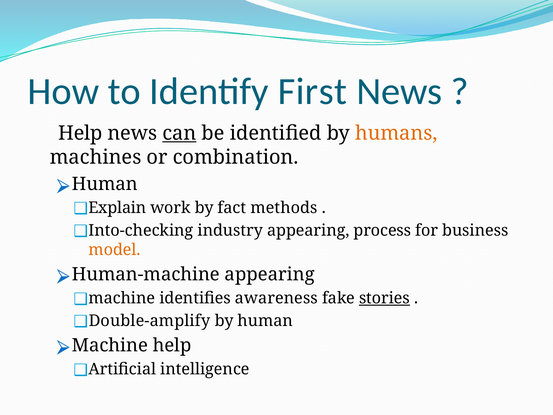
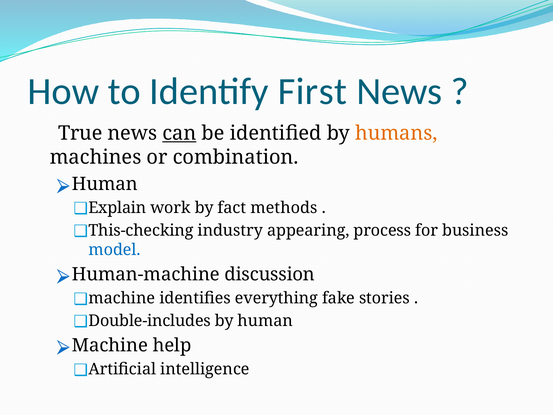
Help: Help -> True (80, 133)
Into-checking: Into-checking -> This-checking (141, 230)
model colour: orange -> blue (115, 250)
appearing: appearing -> discussion (270, 274)
awareness: awareness -> everything (276, 298)
stories underline: present -> none (384, 298)
Double-amplify: Double-amplify -> Double-includes (150, 321)
